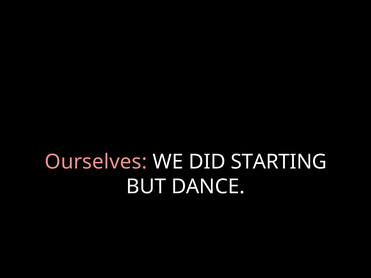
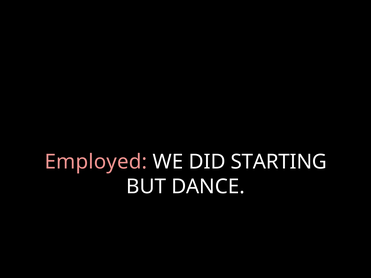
Ourselves: Ourselves -> Employed (96, 162)
